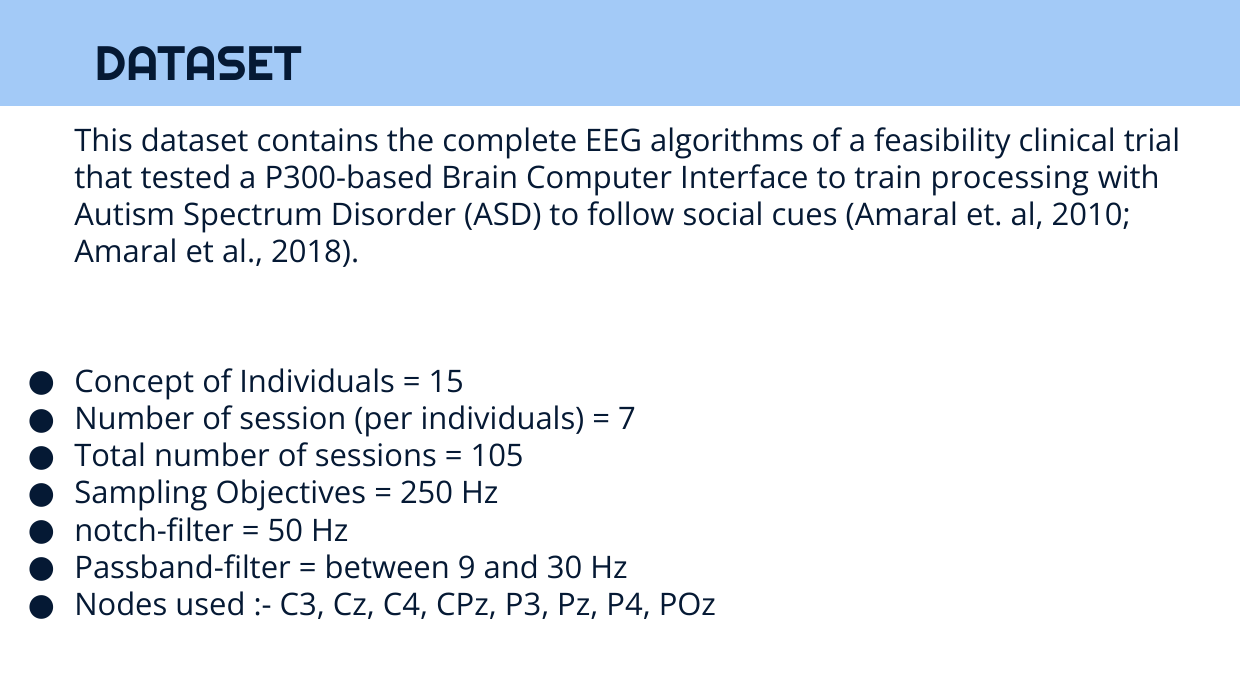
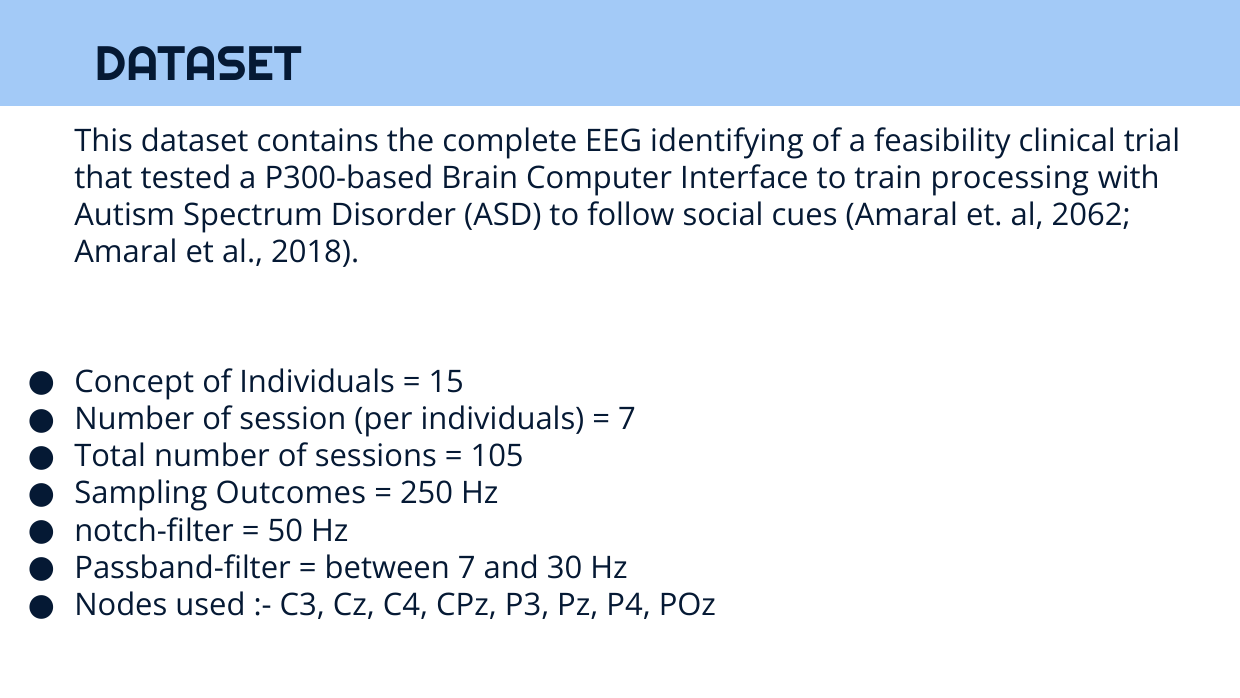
algorithms: algorithms -> identifying (727, 141)
2010: 2010 -> 2062 (1091, 215)
Objectives: Objectives -> Outcomes (291, 493)
between 9: 9 -> 7 (467, 568)
